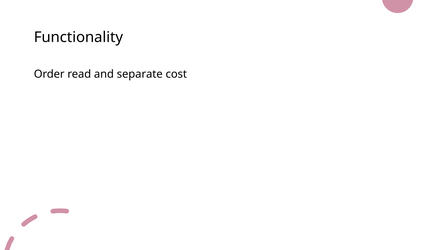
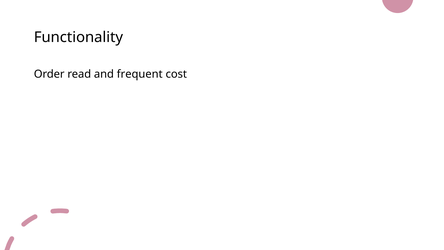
separate: separate -> frequent (140, 74)
